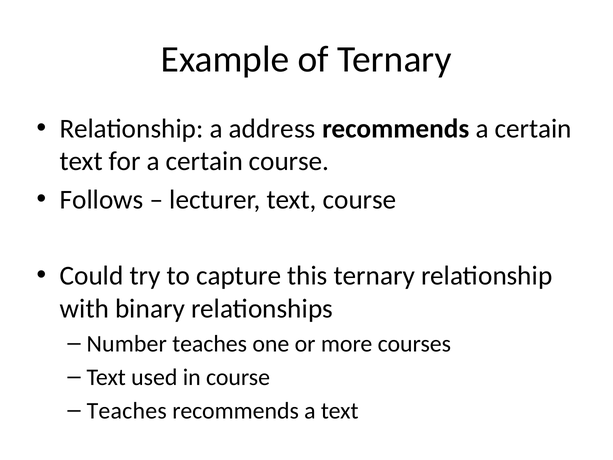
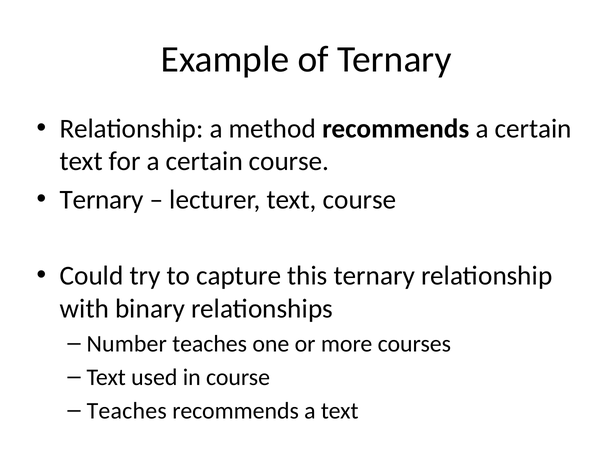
address: address -> method (272, 129)
Follows: Follows -> Ternary (102, 199)
